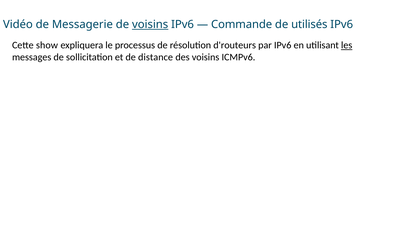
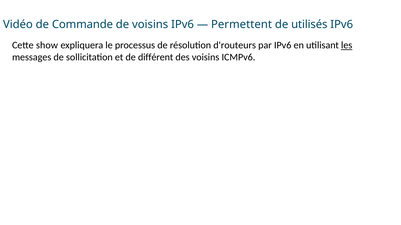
Messagerie: Messagerie -> Commande (82, 25)
voisins underline: present -> none (150, 25)
Commande: Commande -> Permettent (242, 25)
distance: distance -> différent (156, 57)
